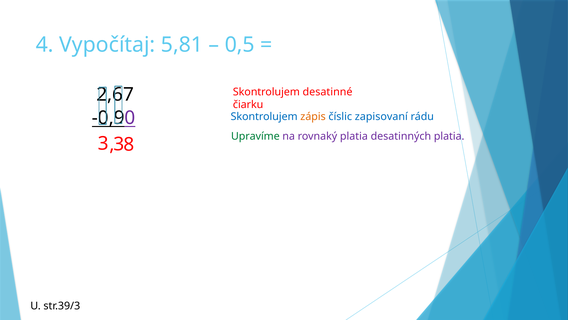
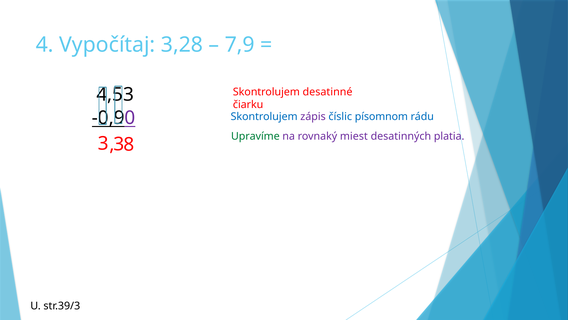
5,81: 5,81 -> 3,28 (182, 45)
0,5: 0,5 -> 7,9 (240, 45)
2,67: 2,67 -> 4,53 (115, 95)
zápis colour: orange -> purple (313, 116)
zapisovaní: zapisovaní -> písomnom (381, 116)
rovnaký platia: platia -> miest (354, 136)
